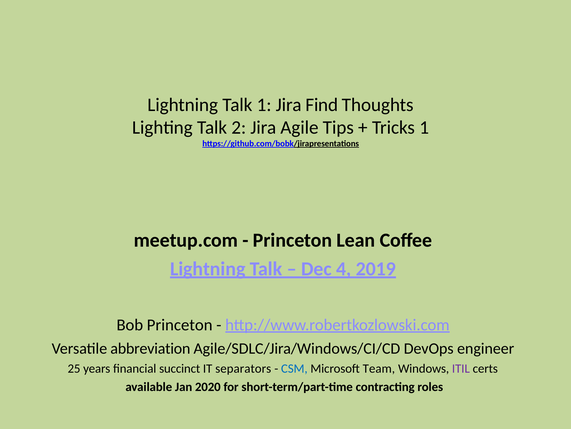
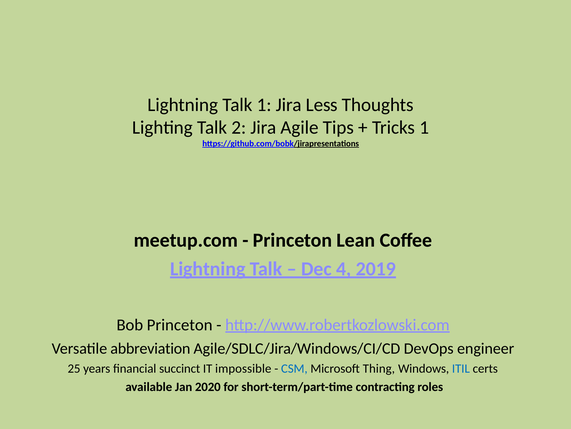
Find: Find -> Less (322, 105)
separators: separators -> impossible (243, 368)
Team: Team -> Thing (379, 368)
ITIL colour: purple -> blue (461, 368)
